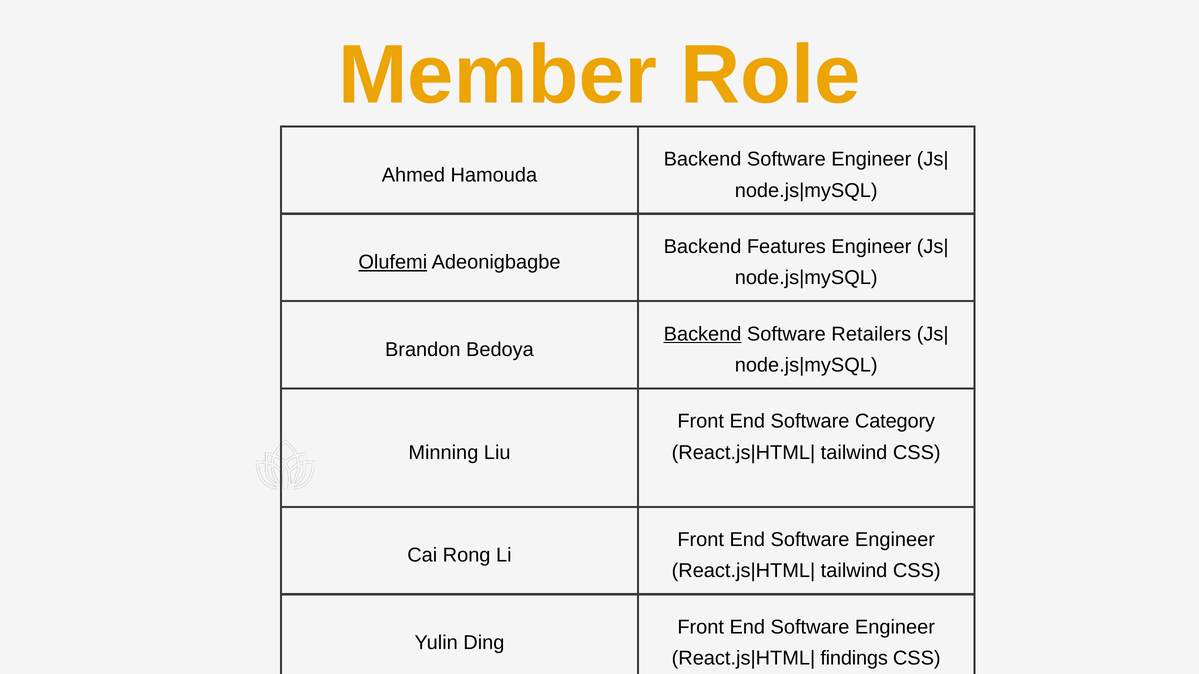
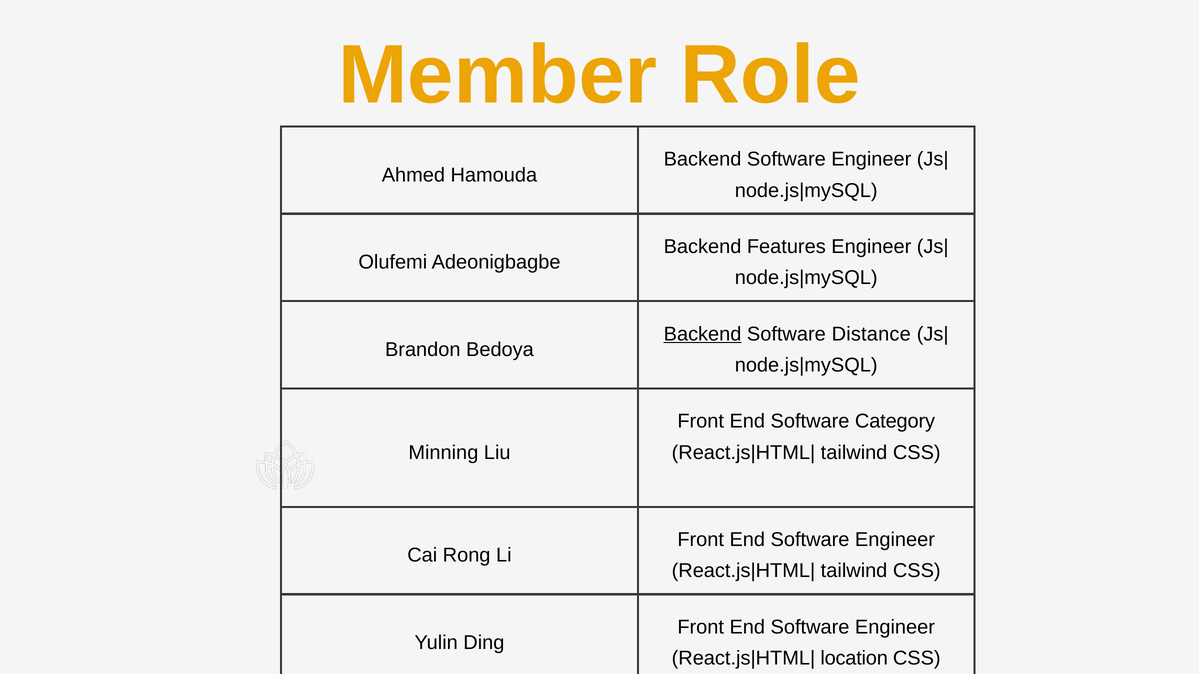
Olufemi underline: present -> none (393, 262)
Retailers: Retailers -> Distance (871, 334)
findings: findings -> location (854, 659)
